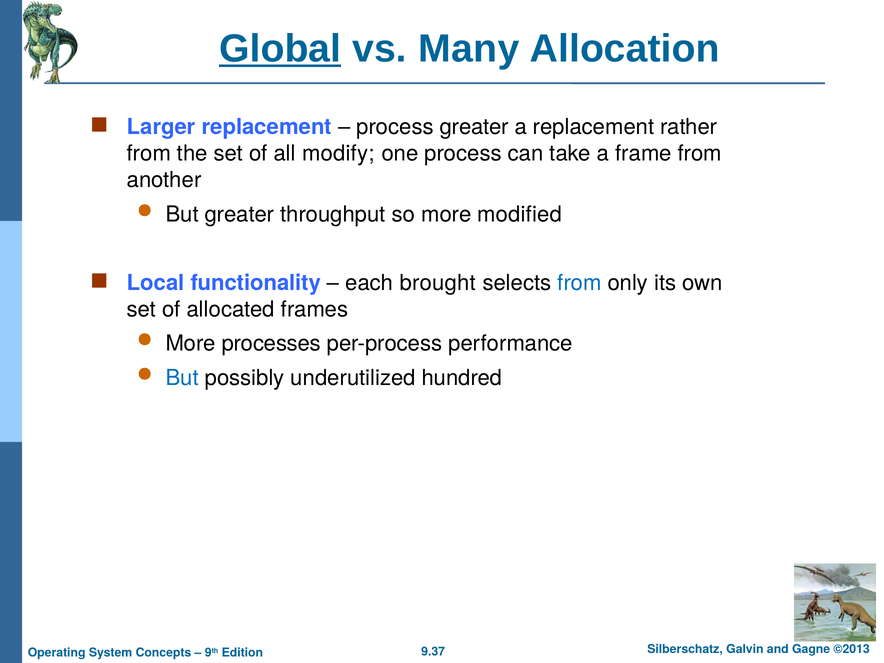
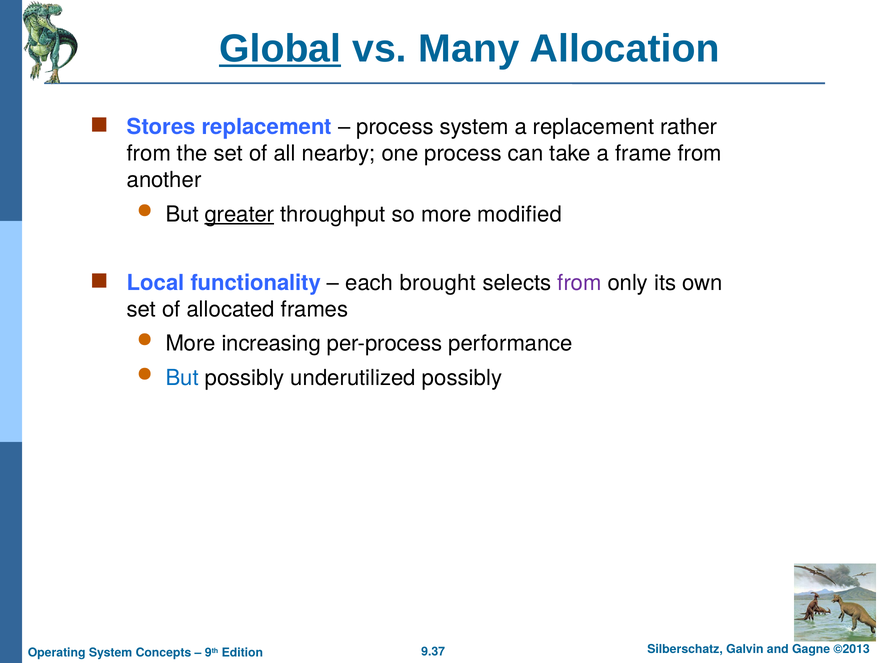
Larger: Larger -> Stores (161, 127)
process greater: greater -> system (474, 127)
modify: modify -> nearby (339, 154)
greater underline: none -> present (239, 214)
from colour: blue -> purple (579, 283)
processes: processes -> increasing (271, 344)
underutilized hundred: hundred -> possibly (462, 378)
